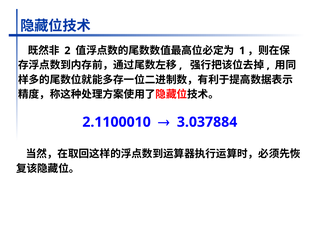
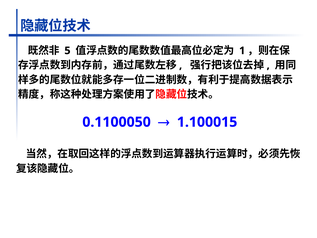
2: 2 -> 5 (67, 51)
2.1100010: 2.1100010 -> 0.1100050 (117, 122)
3.037884: 3.037884 -> 1.100015 (207, 122)
